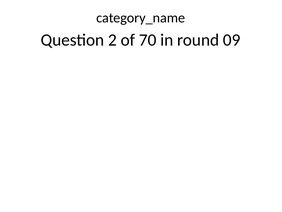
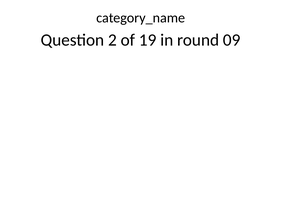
70: 70 -> 19 (148, 40)
